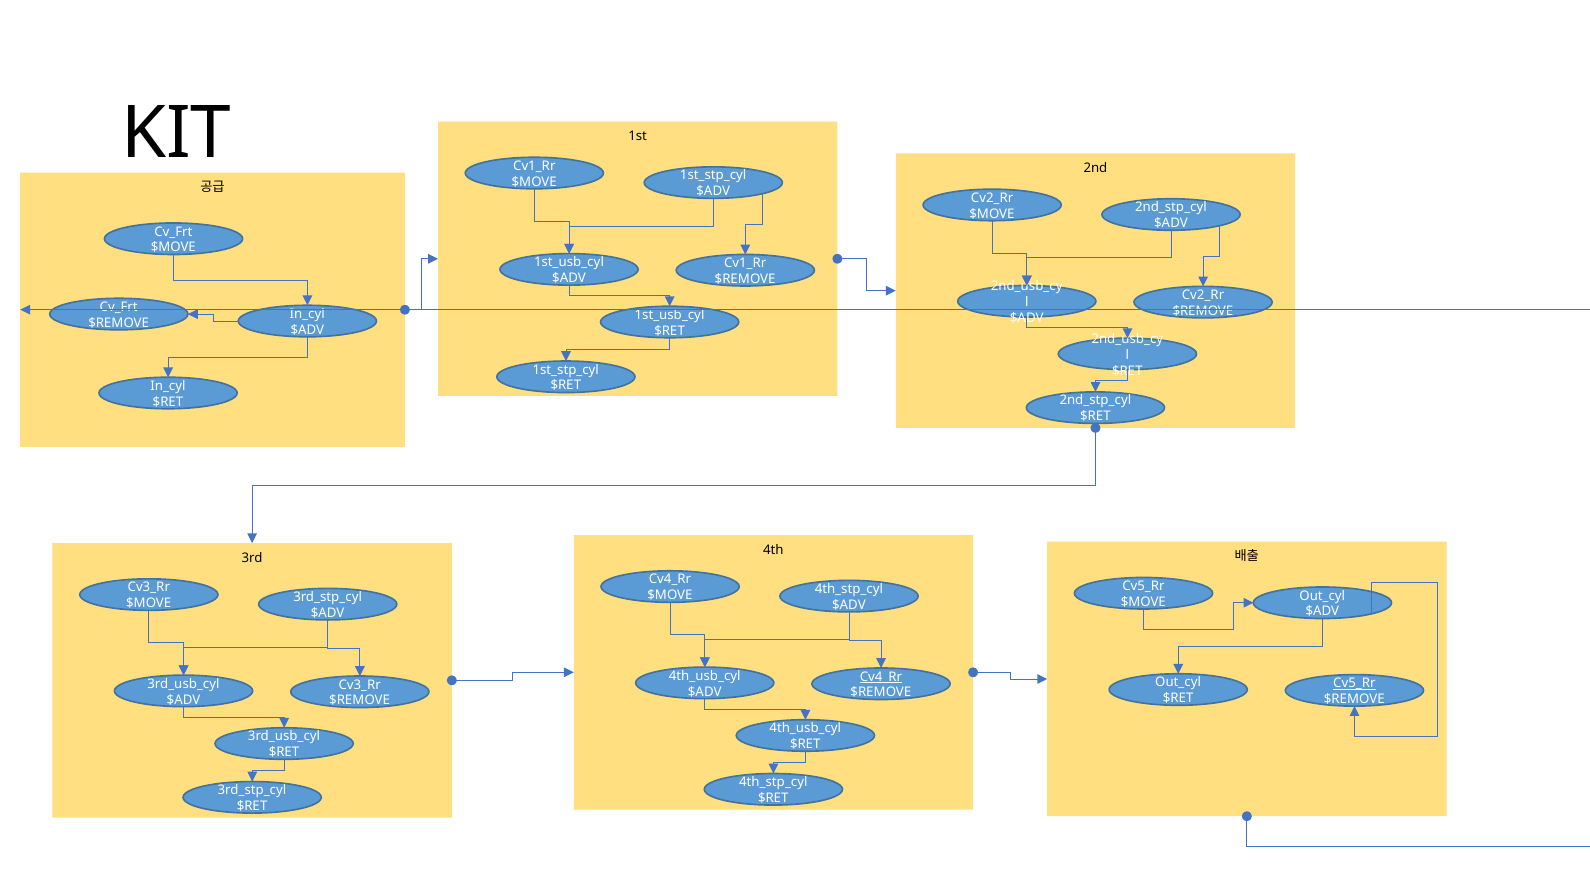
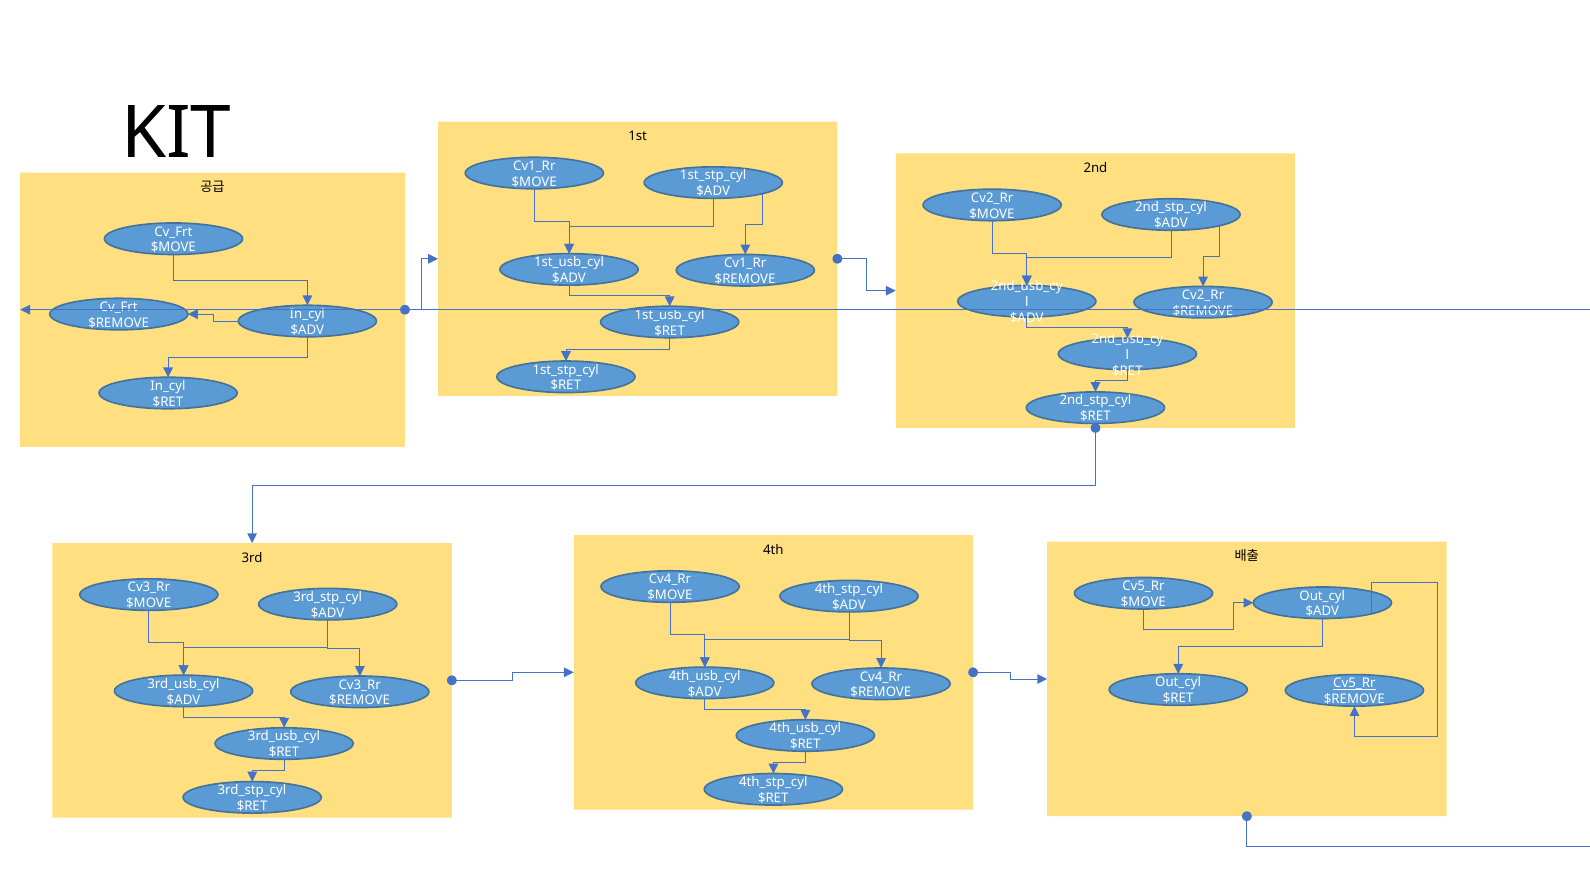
Cv4_Rr underline: present -> none (881, 677)
